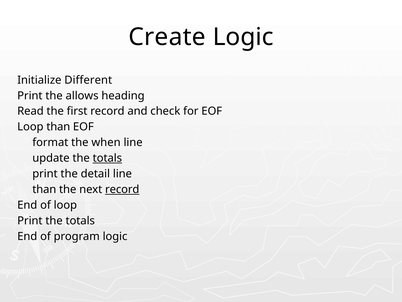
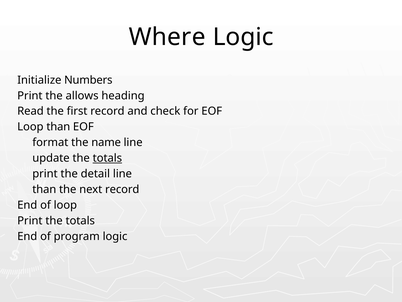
Create: Create -> Where (167, 37)
Different: Different -> Numbers (88, 80)
when: when -> name (106, 142)
record underline: present -> none (122, 189)
